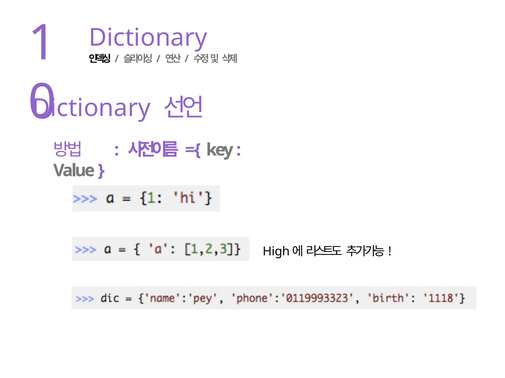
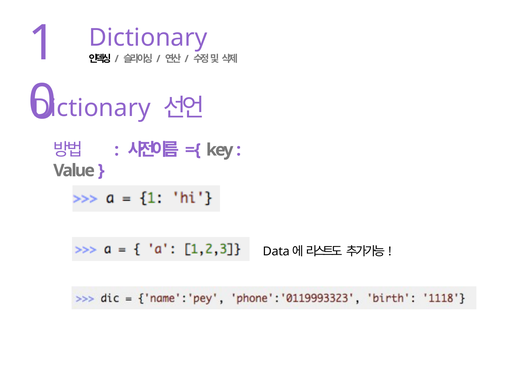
High: High -> Data (276, 252)
